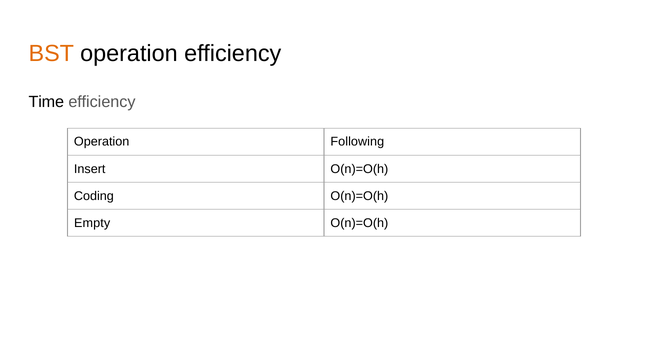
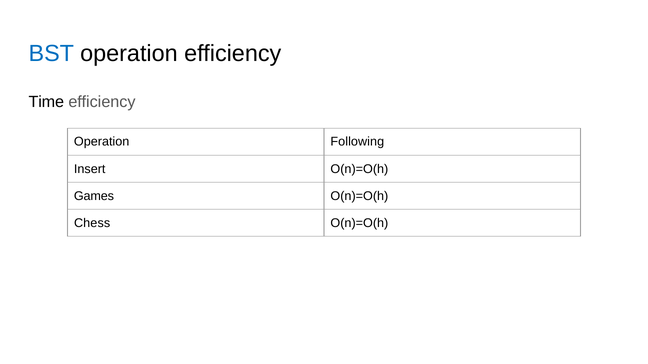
BST colour: orange -> blue (51, 54)
Coding: Coding -> Games (94, 196)
Empty: Empty -> Chess (92, 223)
